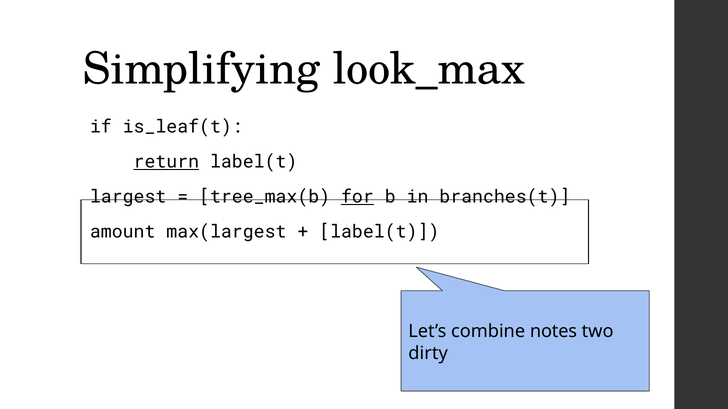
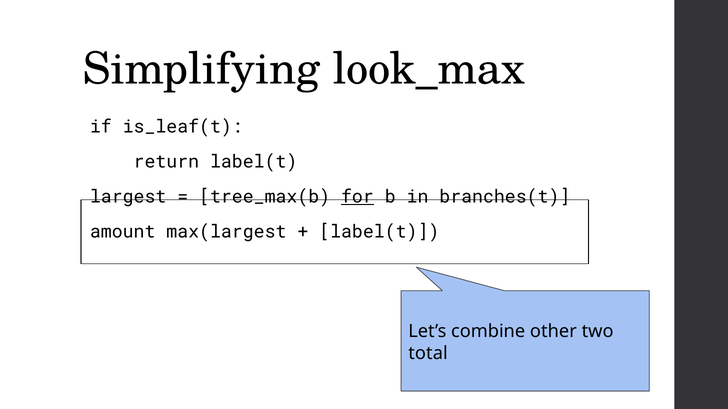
return underline: present -> none (166, 162)
notes: notes -> other (553, 332)
dirty: dirty -> total (428, 354)
